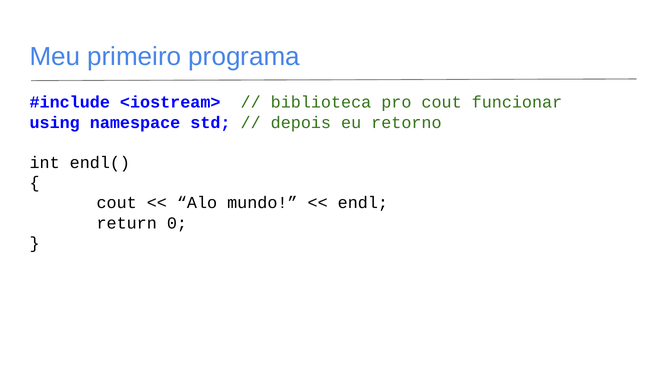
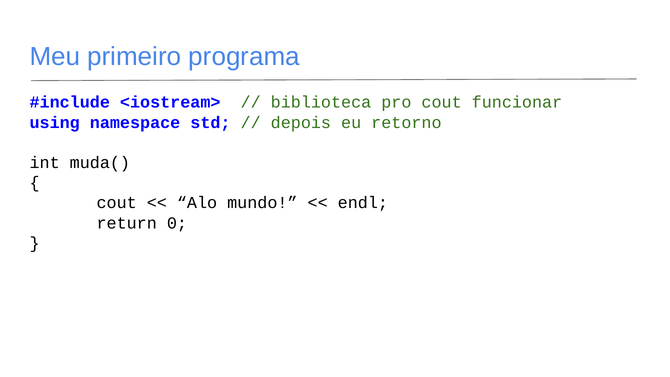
endl(: endl( -> muda( (100, 163)
